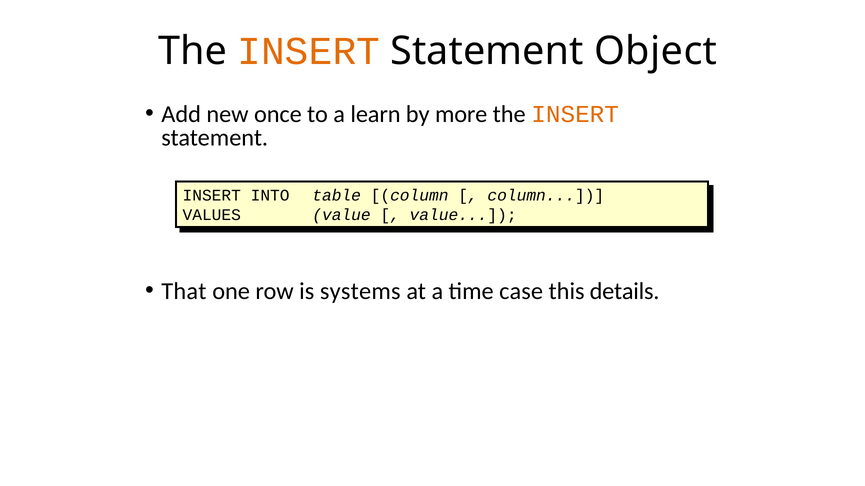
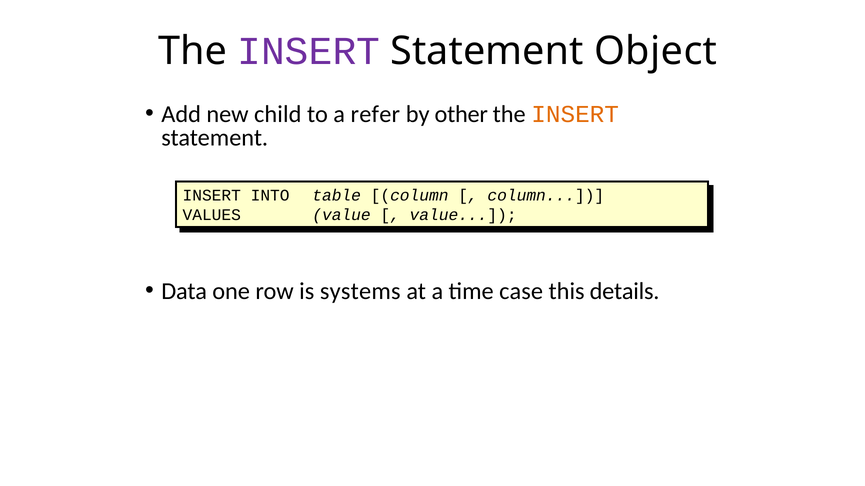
INSERT colour: orange -> purple (309, 51)
once: once -> child (278, 114)
learn: learn -> refer (375, 114)
more: more -> other (461, 114)
That: That -> Data (184, 291)
